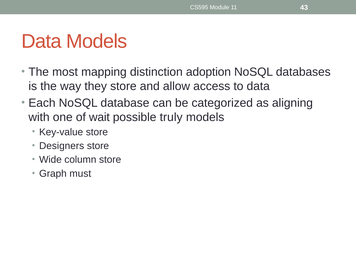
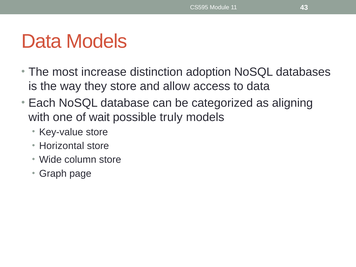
mapping: mapping -> increase (104, 72)
Designers: Designers -> Horizontal (62, 146)
must: must -> page (80, 174)
